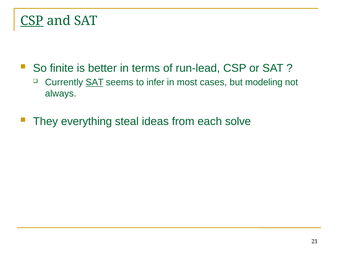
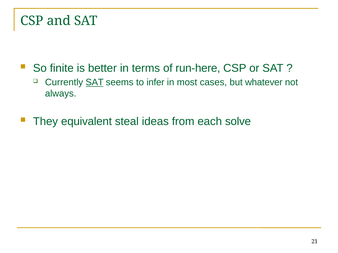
CSP underline: present -> none (32, 21)
run-lead: run-lead -> run-here (198, 68)
modeling: modeling -> whatever (264, 83)
everything: everything -> equivalent (86, 122)
